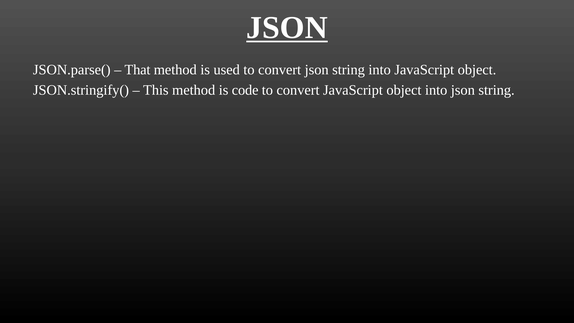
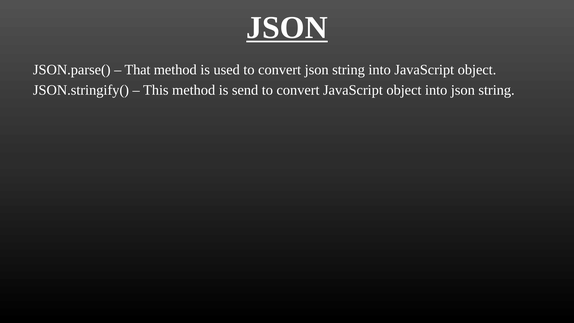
code: code -> send (245, 90)
